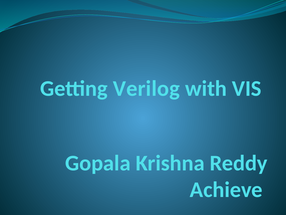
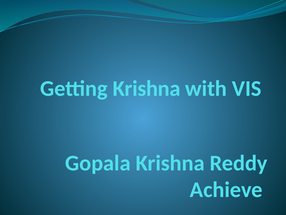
Getting Verilog: Verilog -> Krishna (147, 88)
